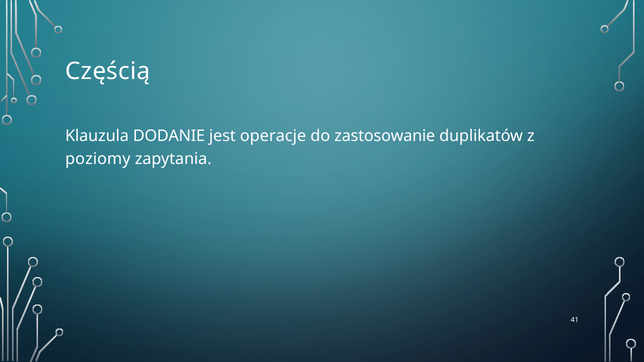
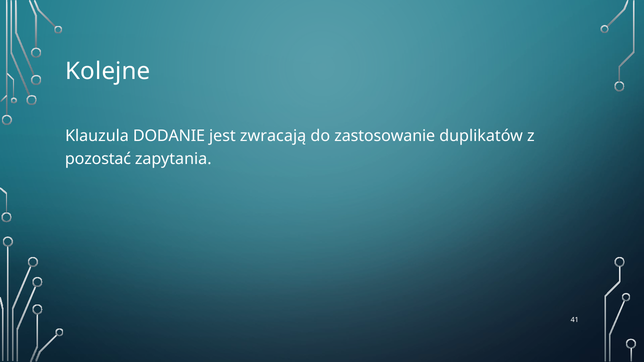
Częścią: Częścią -> Kolejne (108, 72)
operacje: operacje -> zwracają (273, 136)
poziomy: poziomy -> pozostać (98, 159)
